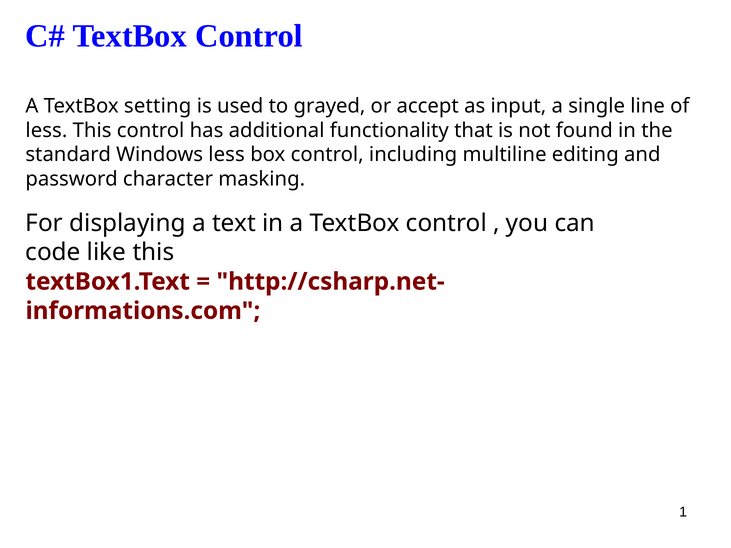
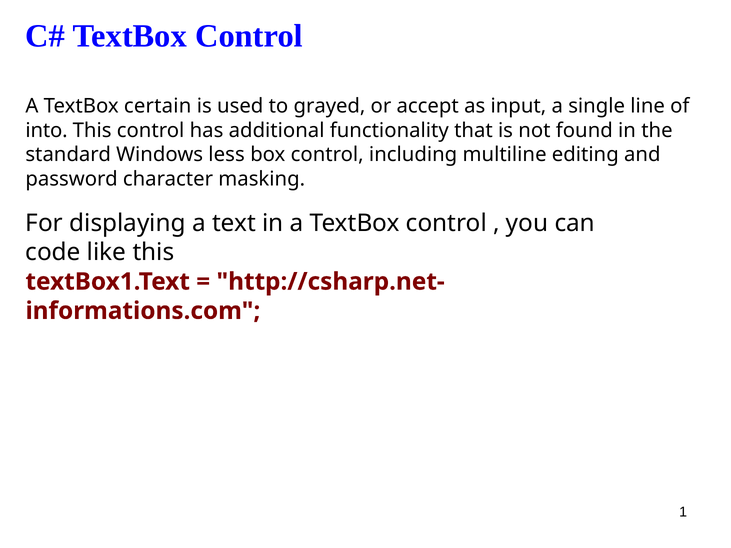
setting: setting -> certain (158, 106)
less: less -> into (47, 130)
